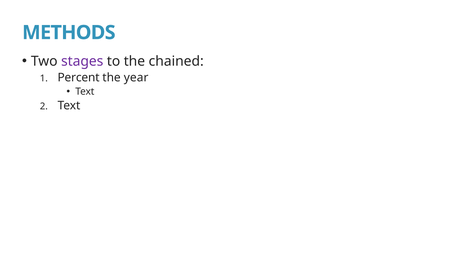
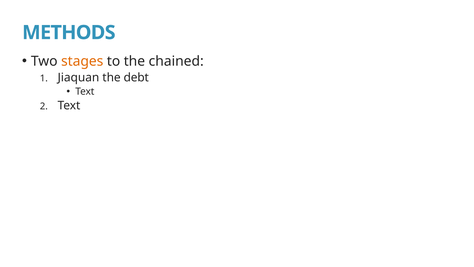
stages colour: purple -> orange (82, 61)
Percent: Percent -> Jiaquan (78, 77)
year: year -> debt (136, 77)
